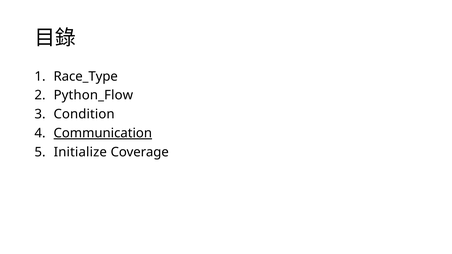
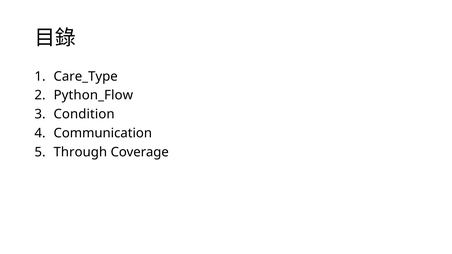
Race_Type: Race_Type -> Care_Type (86, 76)
Communication underline: present -> none (103, 133)
Initialize: Initialize -> Through (80, 152)
